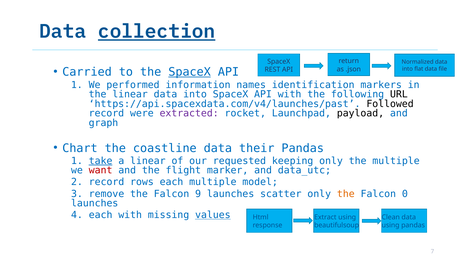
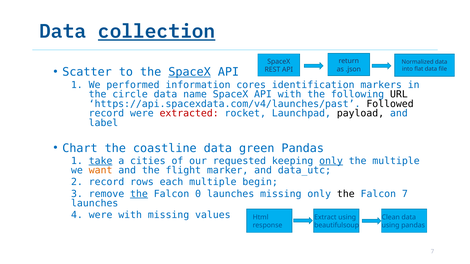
Carried: Carried -> Scatter (87, 72)
names: names -> cores (251, 85)
the linear: linear -> circle (130, 94)
into: into -> name (195, 94)
extracted colour: purple -> red (189, 113)
graph: graph -> label (103, 123)
their: their -> green (257, 148)
a linear: linear -> cities (148, 161)
only underline: none -> present (331, 161)
want colour: red -> orange (101, 171)
model: model -> begin (260, 182)
the underline: none -> present (139, 194)
9: 9 -> 0 (198, 194)
launches scatter: scatter -> missing (281, 194)
the colour: orange -> black (346, 194)
Falcon 0: 0 -> 7 (405, 194)
4 each: each -> were (101, 215)
values underline: present -> none (213, 215)
